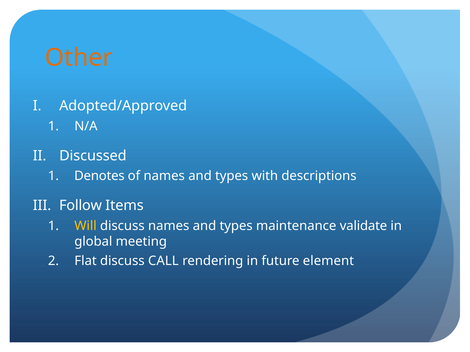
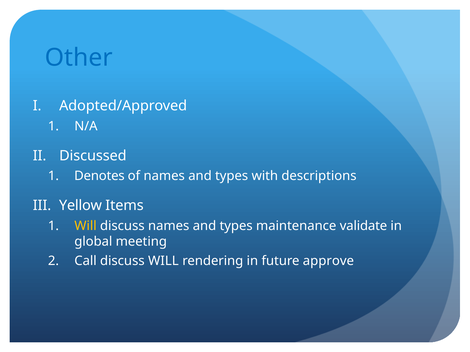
Other colour: orange -> blue (79, 58)
Follow: Follow -> Yellow (80, 206)
Flat: Flat -> Call (86, 261)
discuss CALL: CALL -> WILL (163, 261)
element: element -> approve (328, 261)
